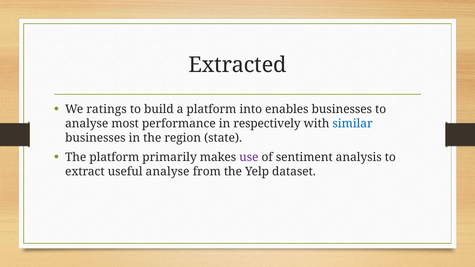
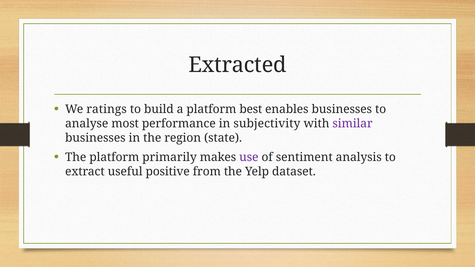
into: into -> best (251, 109)
respectively: respectively -> subjectivity (267, 124)
similar colour: blue -> purple (353, 124)
useful analyse: analyse -> positive (168, 172)
